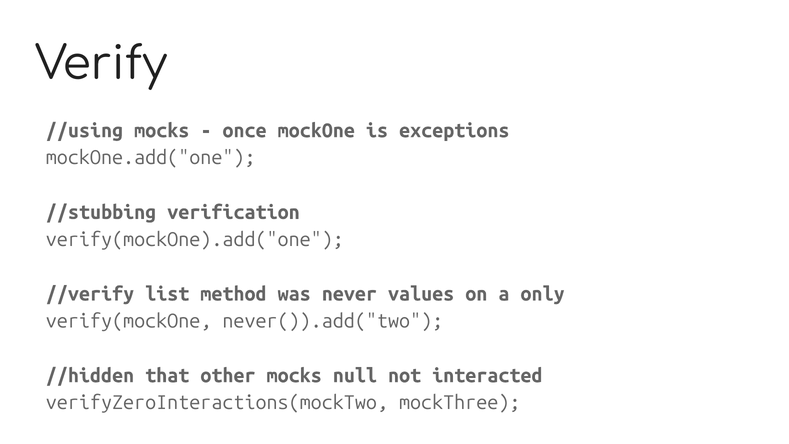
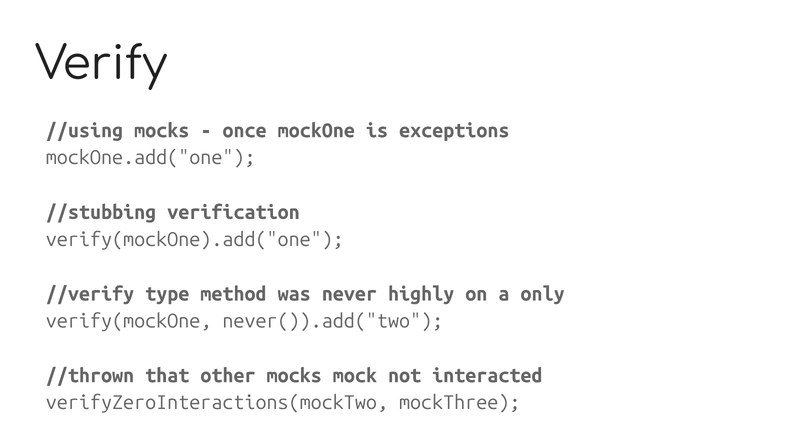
list: list -> type (167, 294)
values: values -> highly (421, 294)
//hidden: //hidden -> //thrown (90, 376)
null: null -> mock (355, 376)
